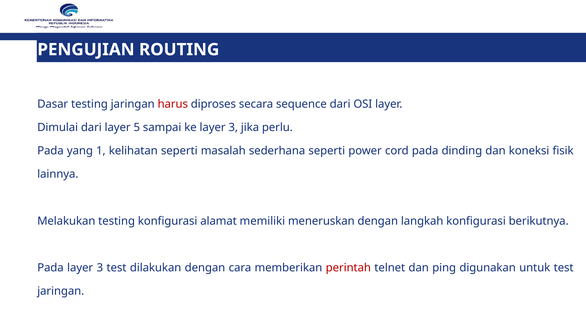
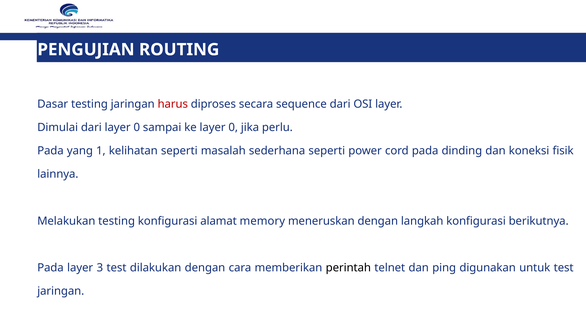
dari layer 5: 5 -> 0 (137, 128)
ke layer 3: 3 -> 0 (233, 128)
memiliki: memiliki -> memory (262, 221)
perintah colour: red -> black (348, 268)
